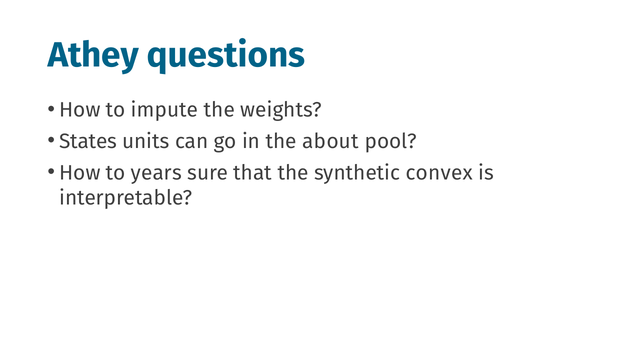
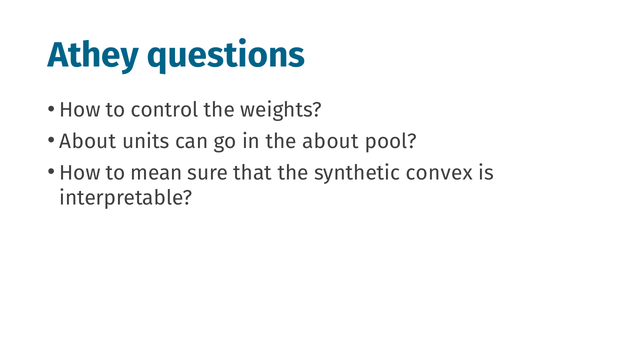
impute: impute -> control (165, 110)
States: States -> About (88, 141)
years: years -> mean (156, 173)
